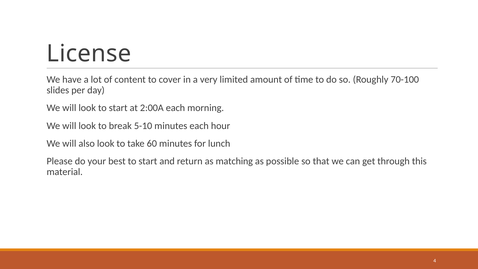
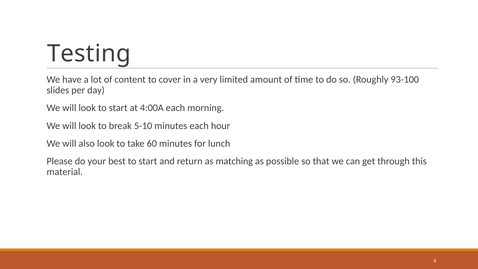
License: License -> Testing (89, 54)
70-100: 70-100 -> 93-100 (405, 79)
2:00A: 2:00A -> 4:00A (152, 108)
